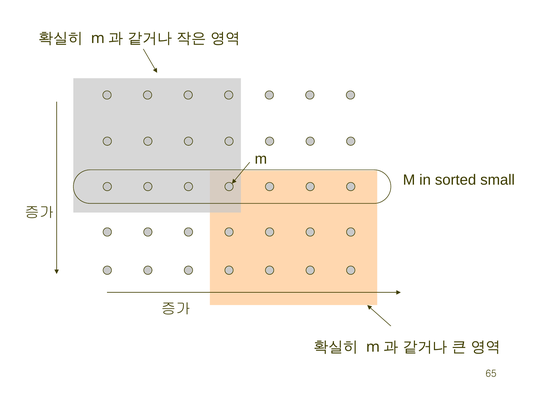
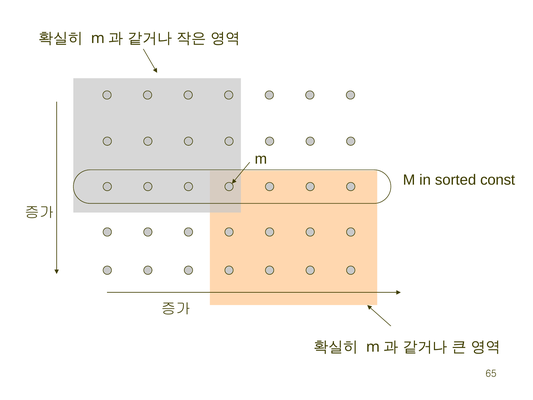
small: small -> const (498, 180)
